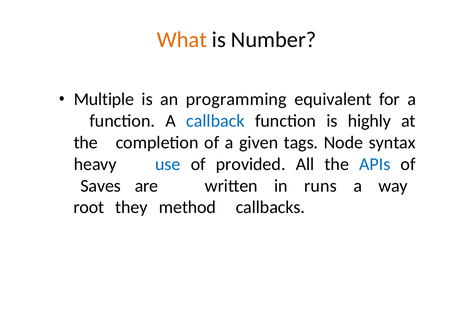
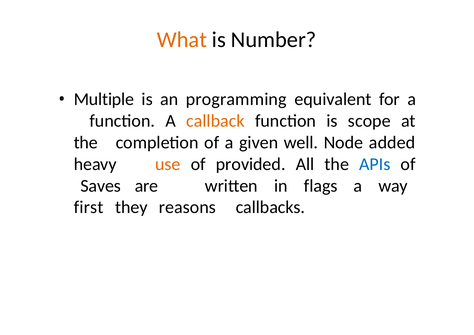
callback colour: blue -> orange (215, 121)
highly: highly -> scope (369, 121)
tags: tags -> well (301, 143)
syntax: syntax -> added (392, 143)
use colour: blue -> orange (168, 164)
runs: runs -> flags (321, 186)
root: root -> first (89, 208)
method: method -> reasons (187, 208)
